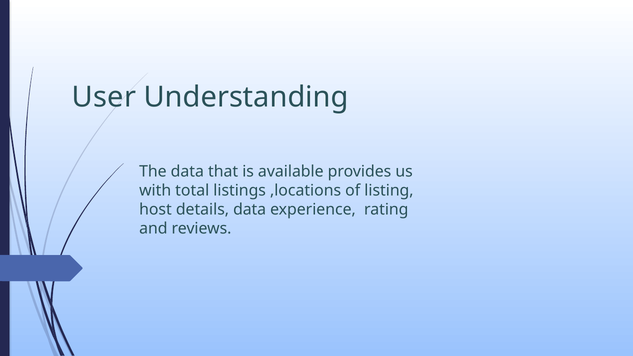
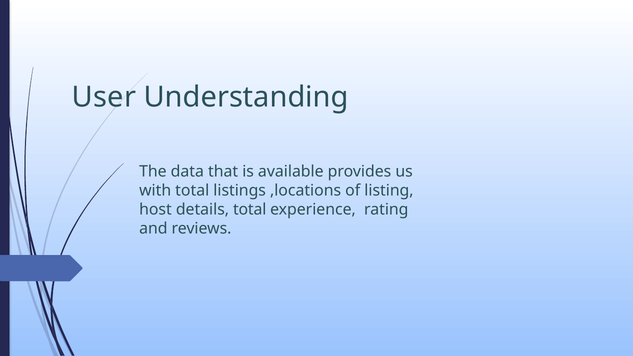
details data: data -> total (250, 210)
